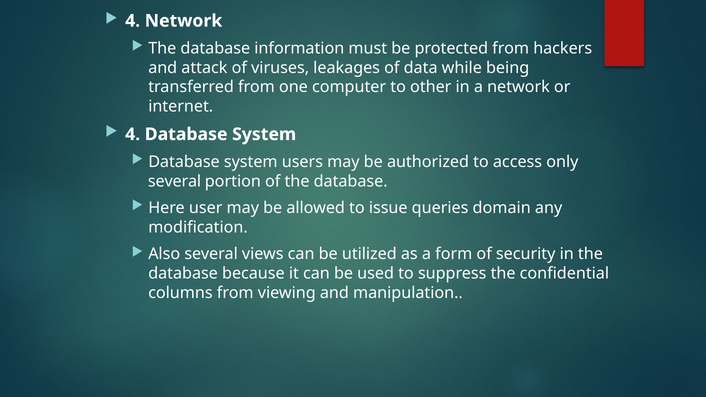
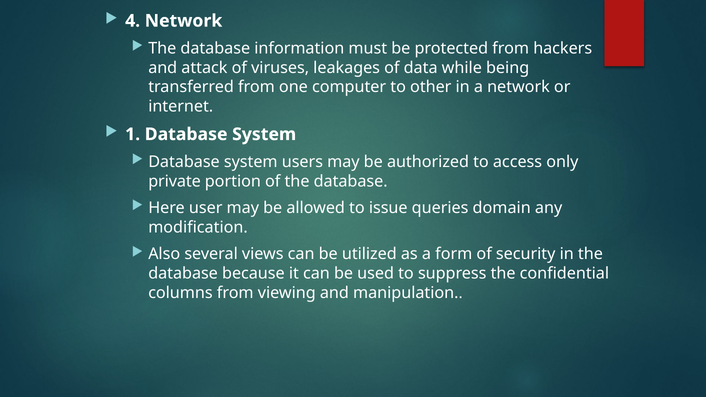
4: 4 -> 1 (133, 134)
several: several -> private (175, 181)
